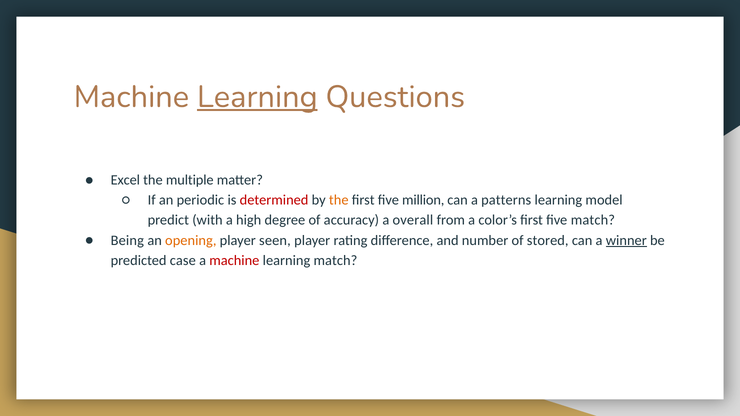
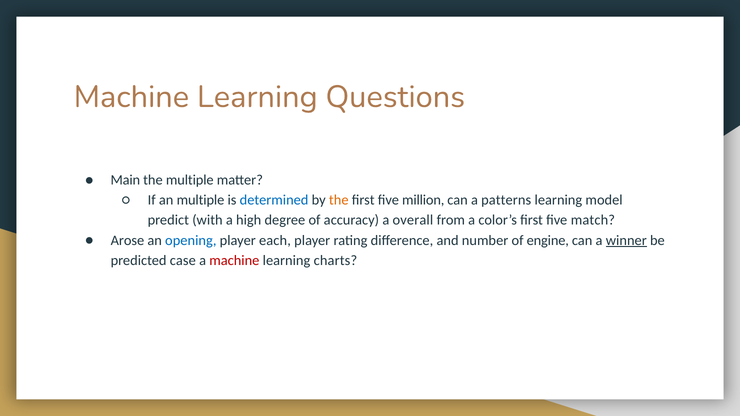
Learning underline: present -> none (257, 97)
Excel: Excel -> Main (125, 180)
an periodic: periodic -> multiple (200, 200)
determined colour: red -> blue (274, 200)
Being: Being -> Arose (127, 240)
opening colour: orange -> blue (191, 240)
seen: seen -> each (275, 240)
stored: stored -> engine (548, 240)
learning match: match -> charts (335, 261)
